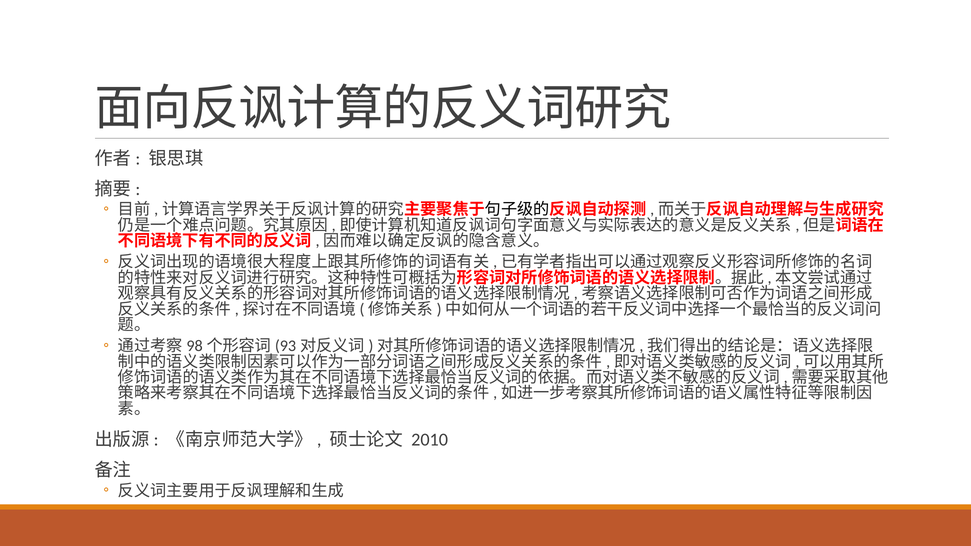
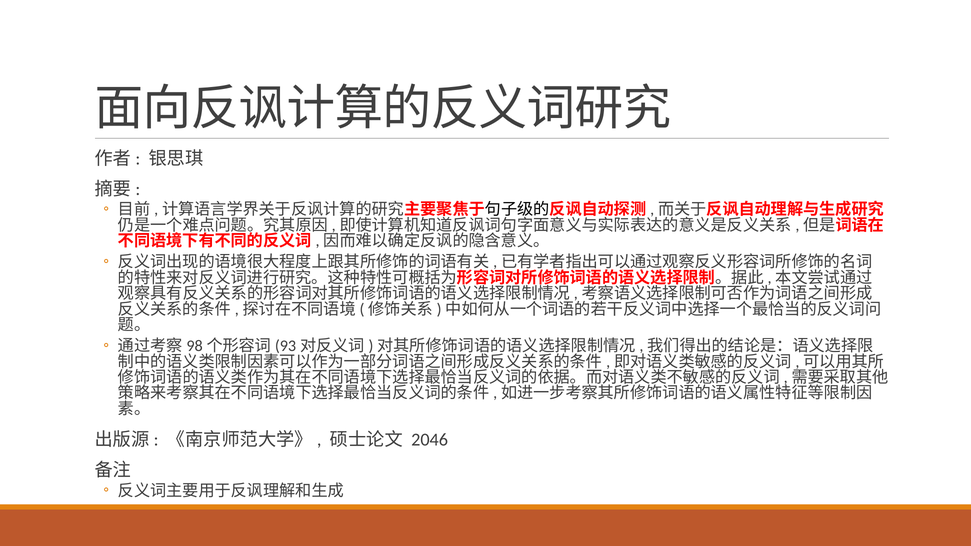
2010: 2010 -> 2046 (430, 440)
